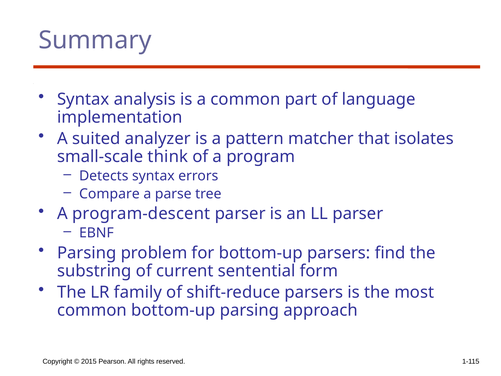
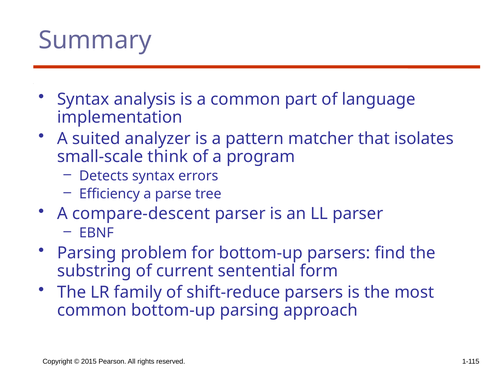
Compare: Compare -> Efficiency (110, 194)
program-descent: program-descent -> compare-descent (141, 214)
